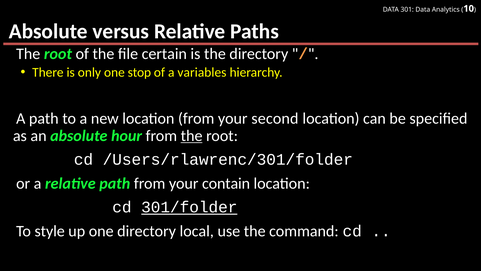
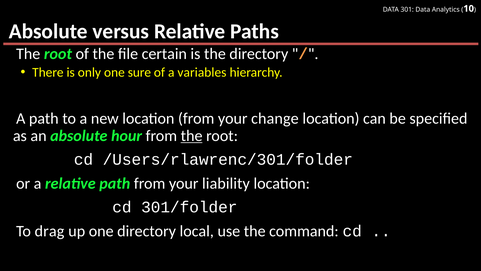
stop: stop -> sure (139, 72)
second: second -> change (275, 118)
contain: contain -> liability (226, 183)
301/folder underline: present -> none (189, 207)
style: style -> drag (50, 231)
